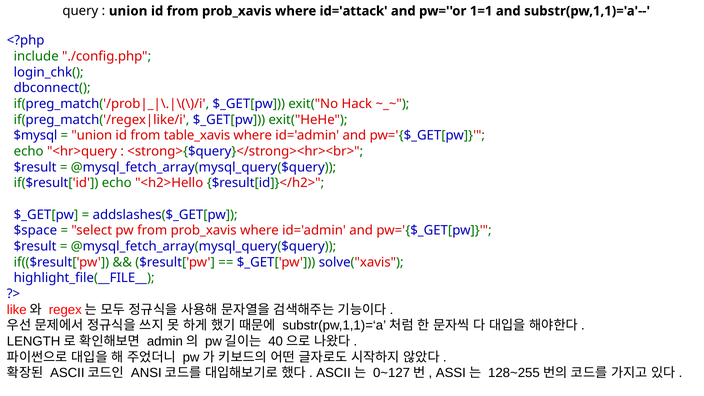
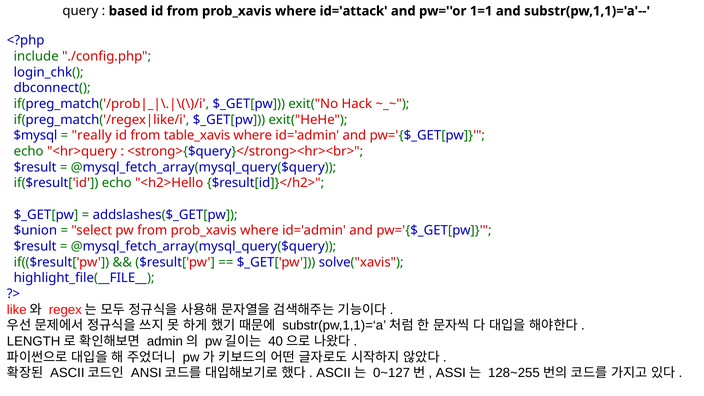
union: union -> based (128, 11)
union: union -> really (92, 136)
$space: $space -> $union (35, 231)
